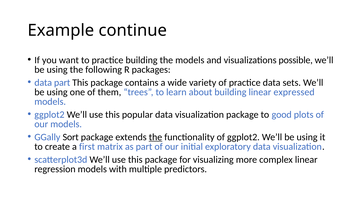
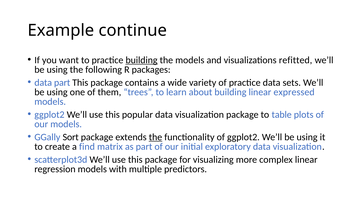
building underline: none -> present (142, 60)
possible: possible -> refitted (296, 60)
good: good -> table (282, 114)
first: first -> find (87, 146)
